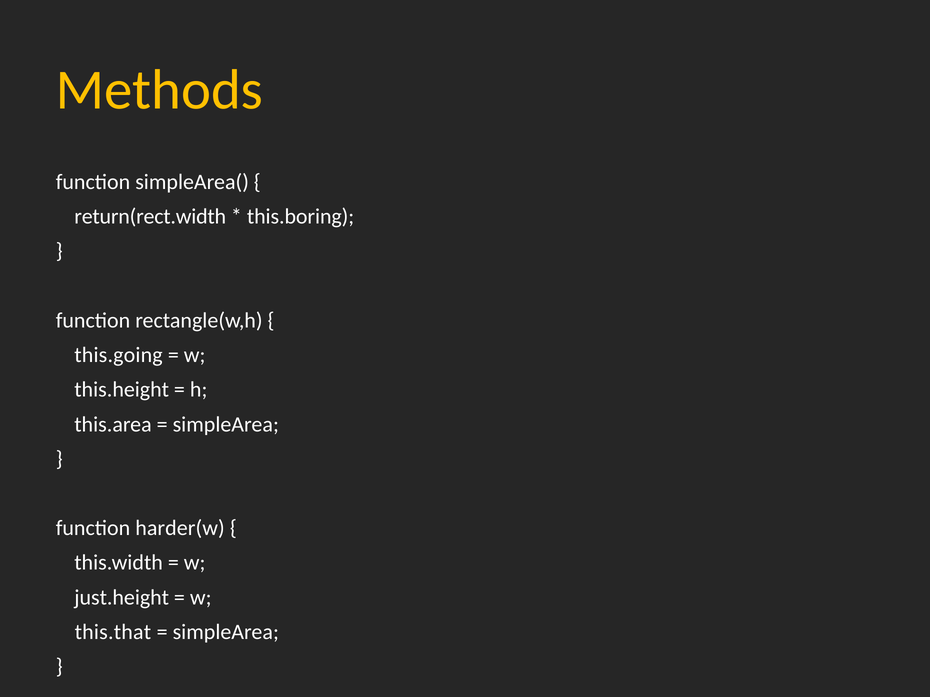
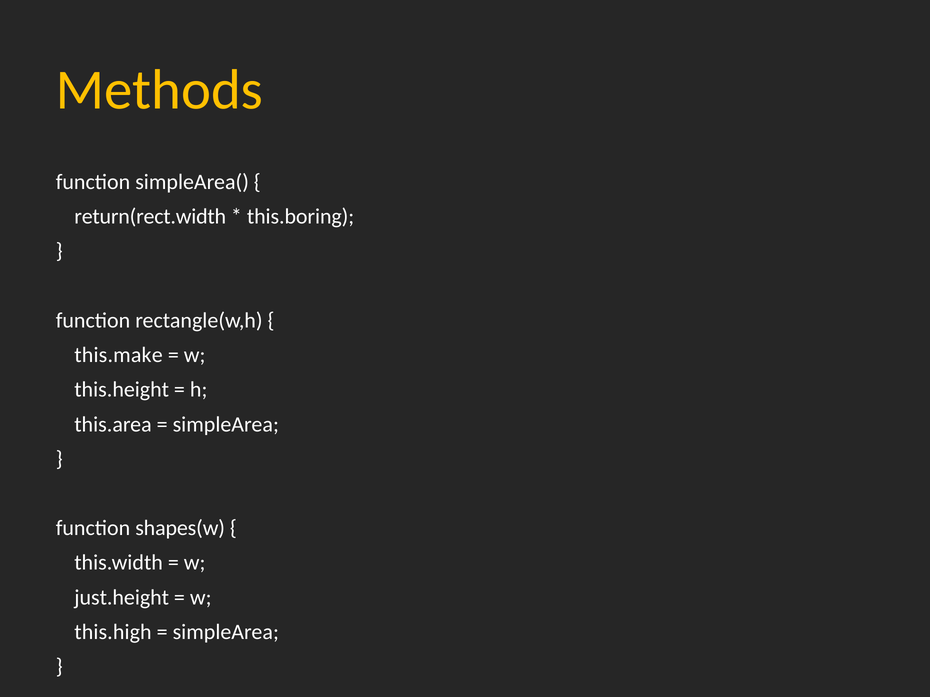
this.going: this.going -> this.make (119, 355)
harder(w: harder(w -> shapes(w (180, 528)
this.that: this.that -> this.high (113, 632)
